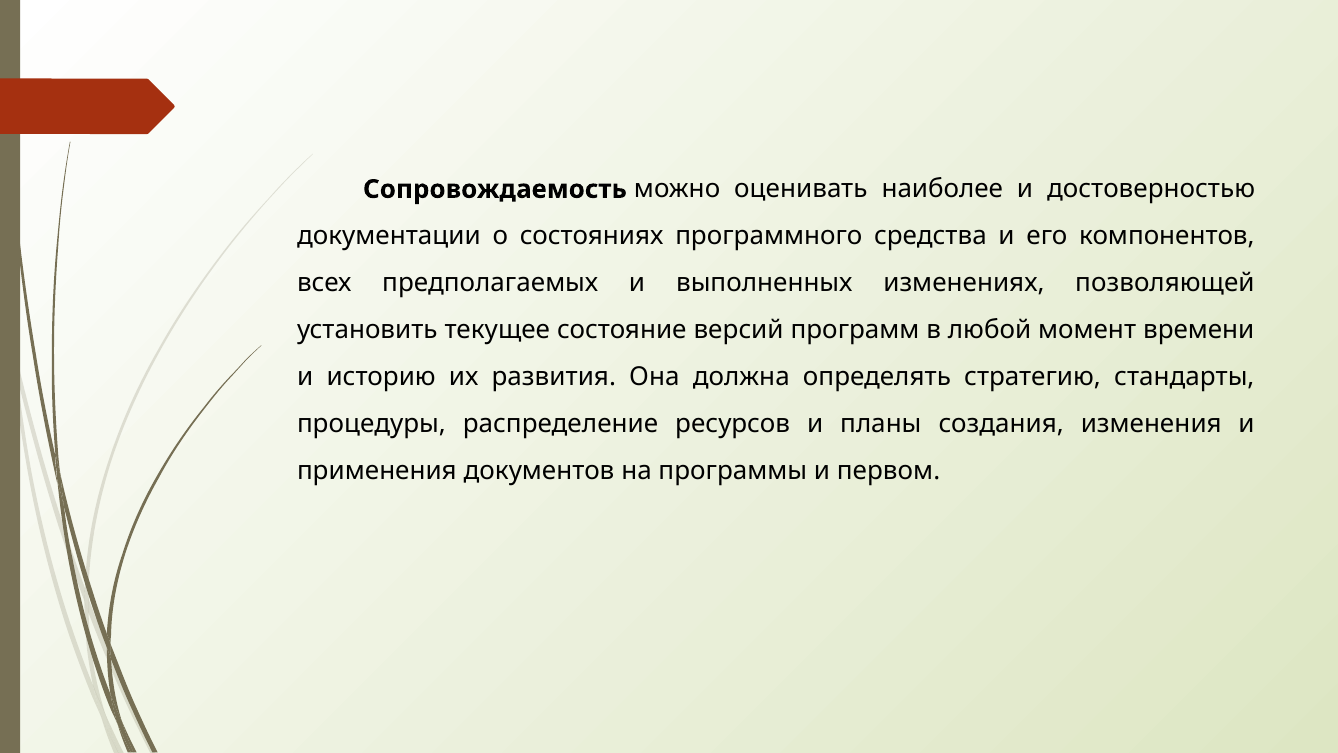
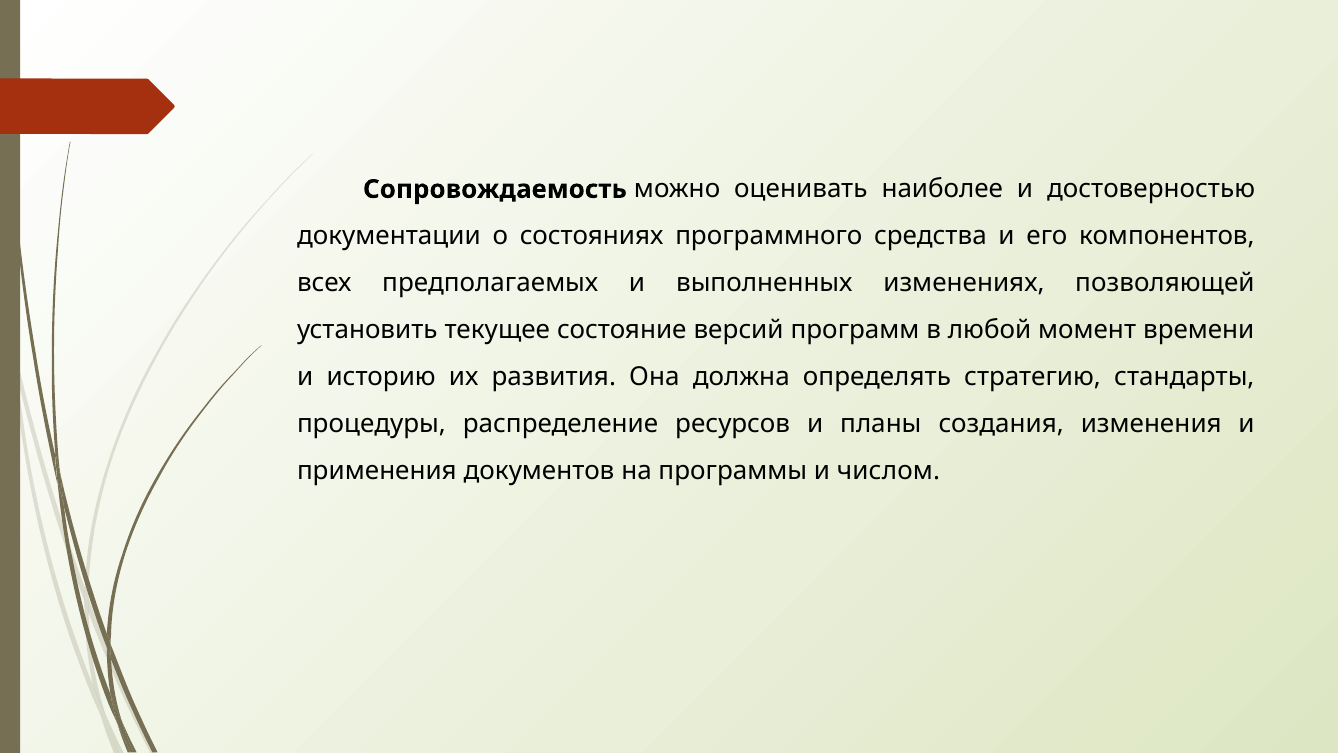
первом: первом -> числом (888, 470)
